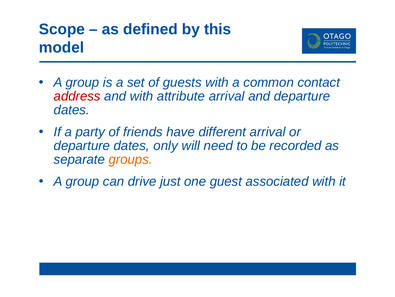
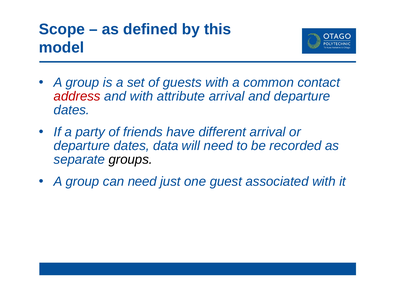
only: only -> data (166, 146)
groups colour: orange -> black (131, 159)
can drive: drive -> need (142, 181)
